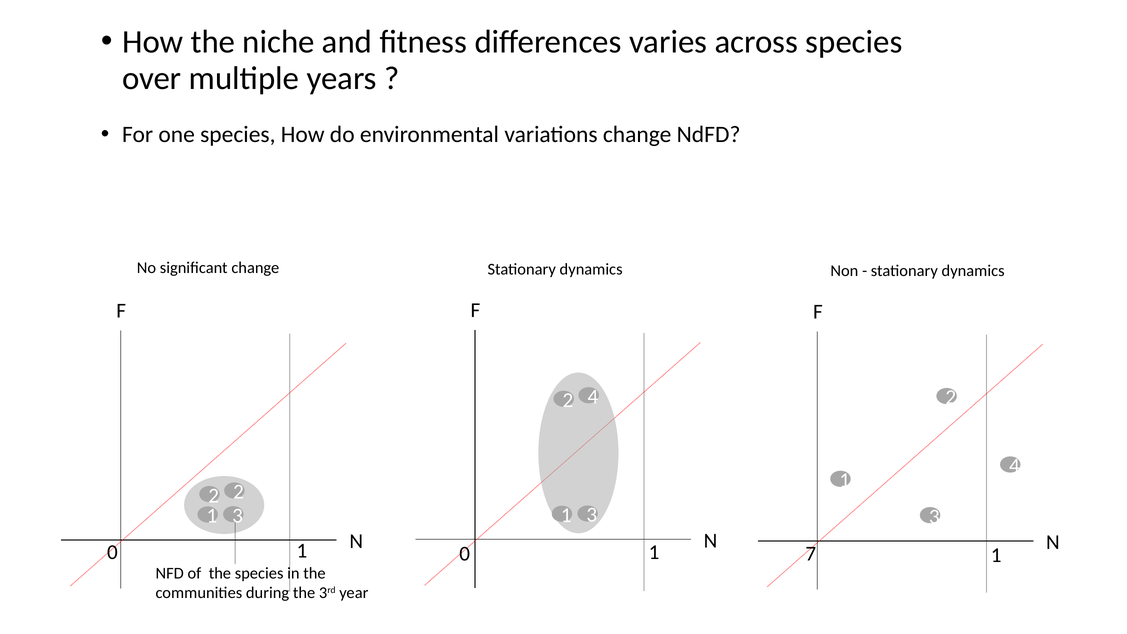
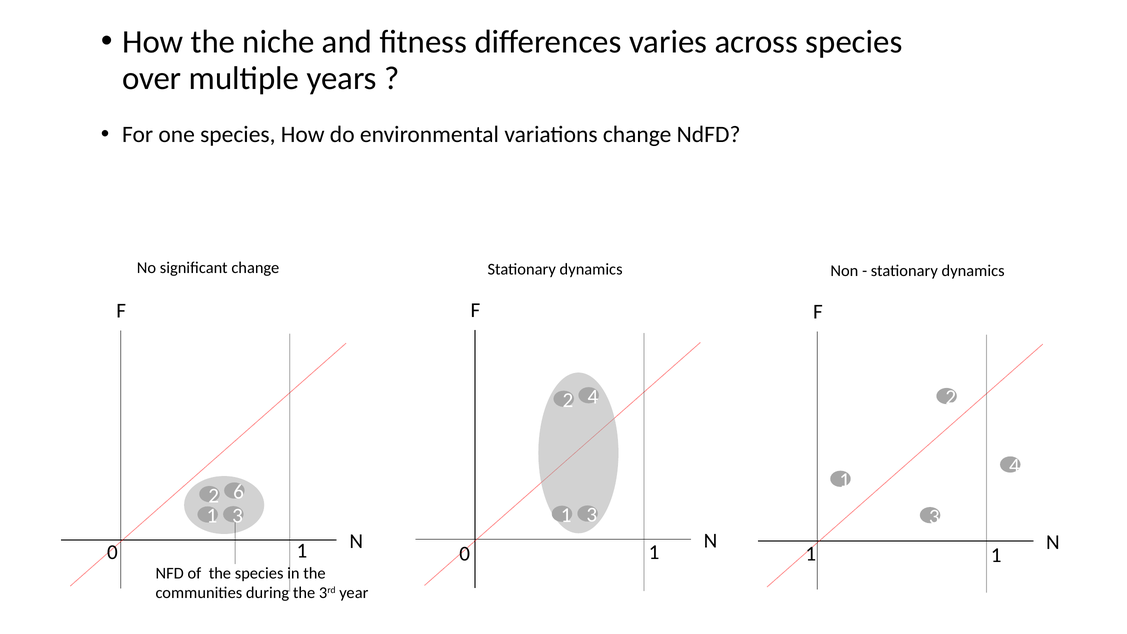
2 2: 2 -> 6 (239, 492)
0 7: 7 -> 1 (811, 554)
